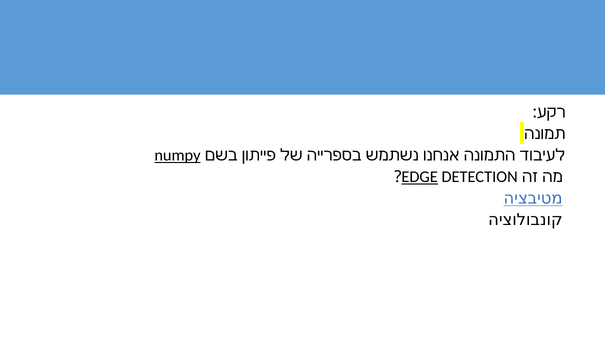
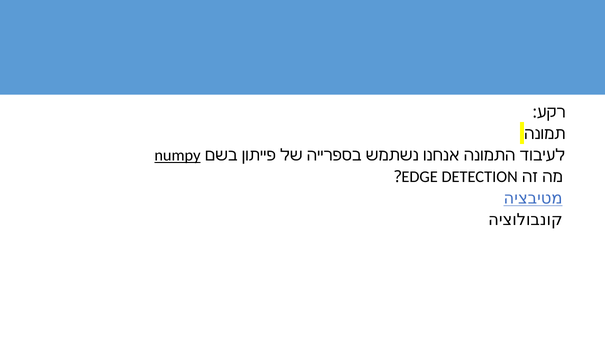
EDGE underline: present -> none (420, 177)
